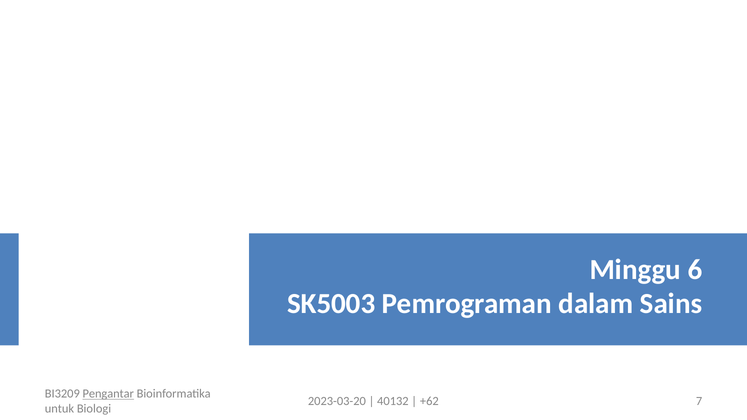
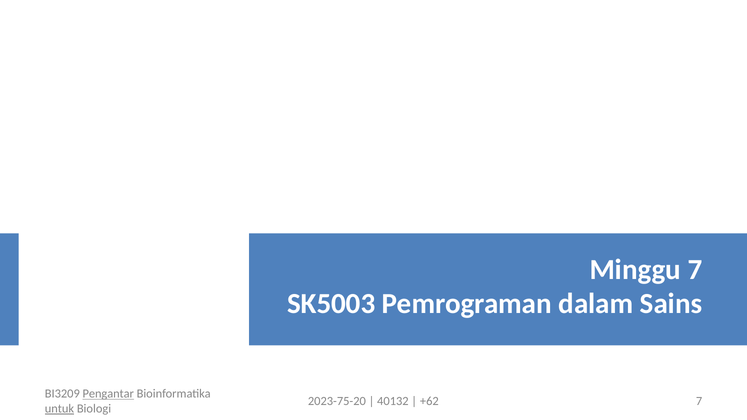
Minggu 6: 6 -> 7 (695, 270)
2023-03-20: 2023-03-20 -> 2023-75-20 (337, 401)
untuk underline: none -> present (59, 409)
